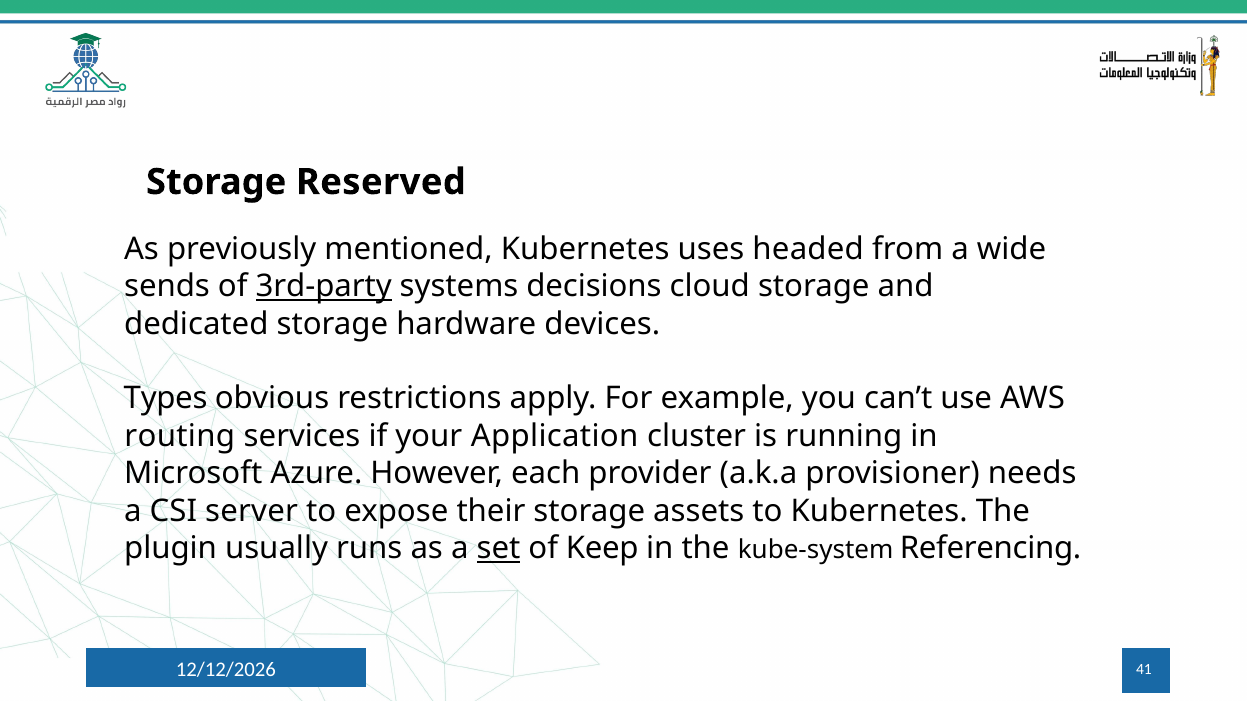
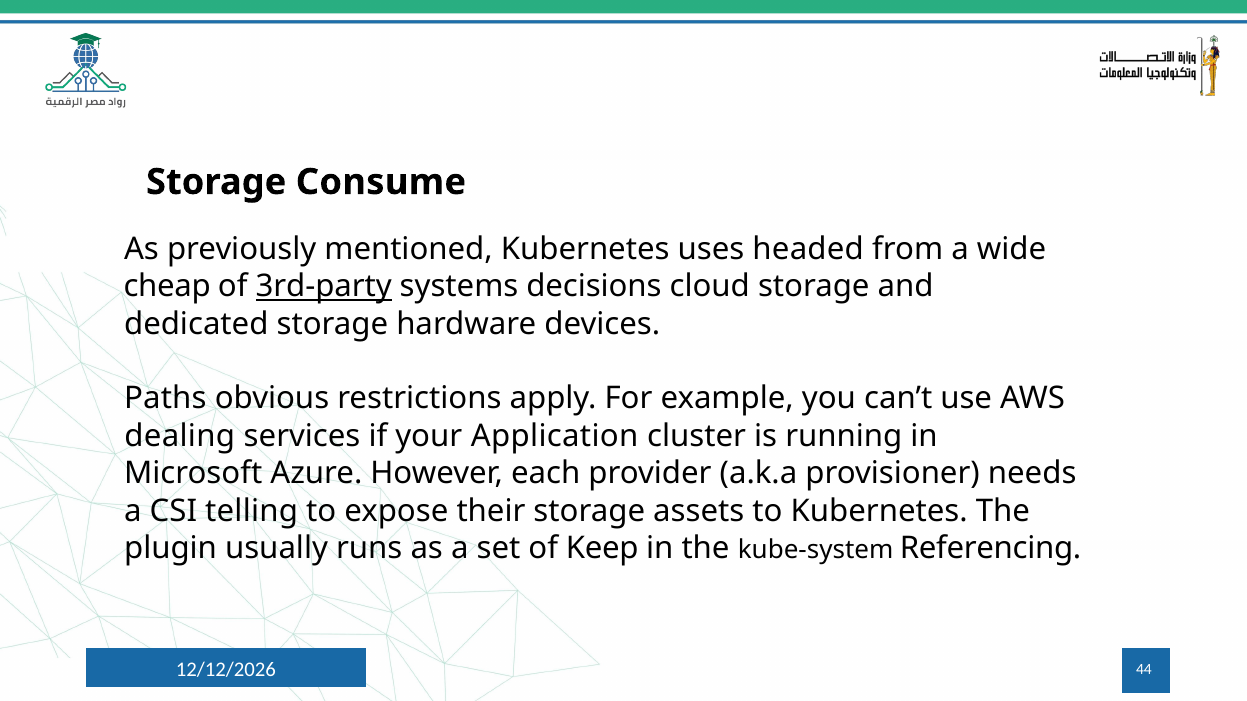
Reserved: Reserved -> Consume (381, 182)
sends: sends -> cheap (167, 287)
Types: Types -> Paths (165, 399)
routing: routing -> dealing (180, 436)
server: server -> telling (252, 511)
set underline: present -> none (498, 549)
41: 41 -> 44 (1144, 670)
